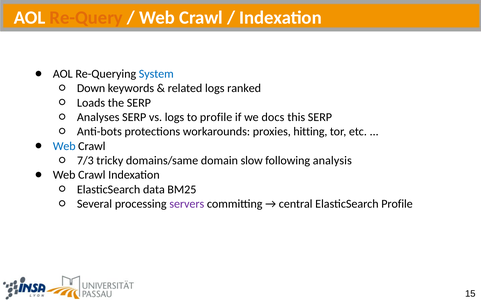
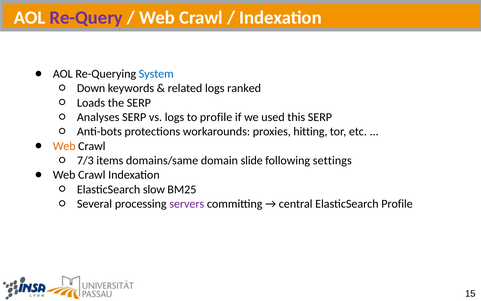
Re-Query colour: orange -> purple (86, 18)
docs: docs -> used (273, 117)
Web colour: blue -> orange (64, 146)
tricky: tricky -> items (110, 160)
slow: slow -> slide (252, 160)
analysis: analysis -> settings (332, 160)
data: data -> slow (154, 189)
